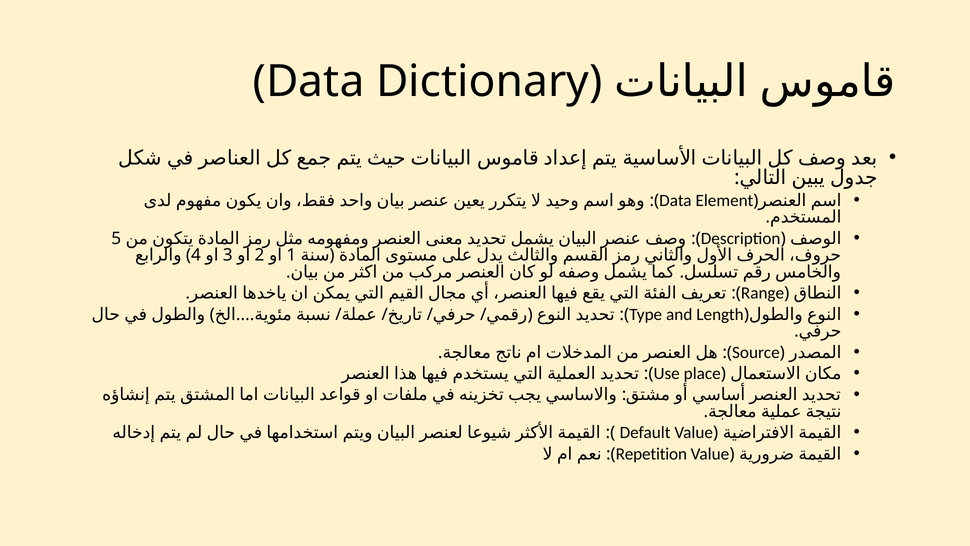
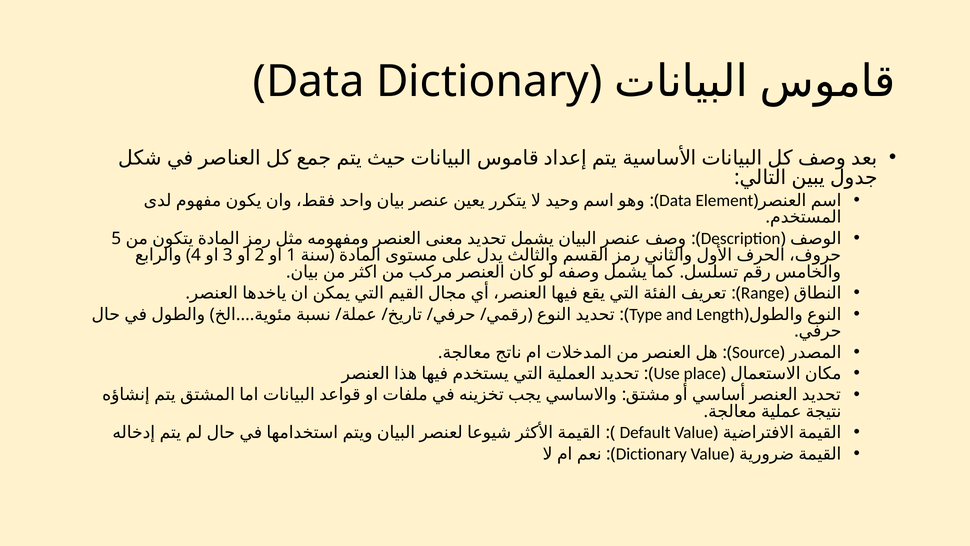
Repetition: Repetition -> Dictionary (651, 454)
